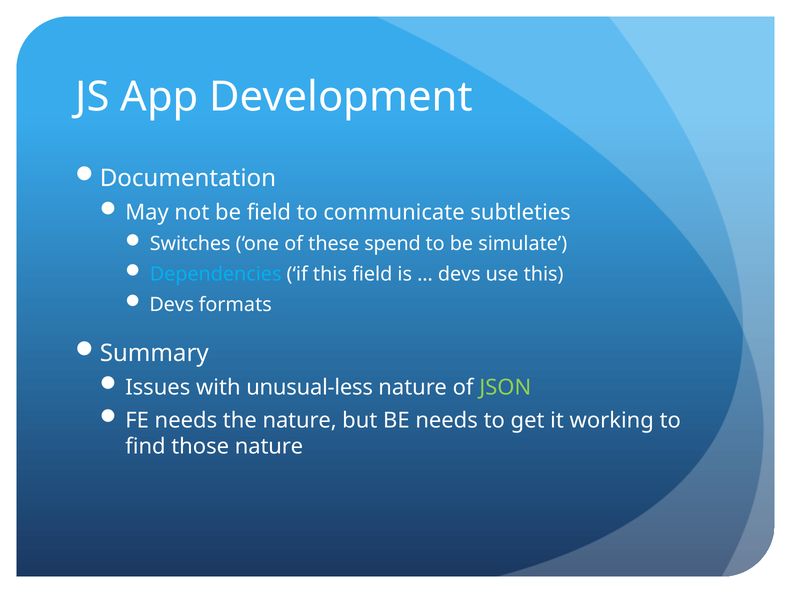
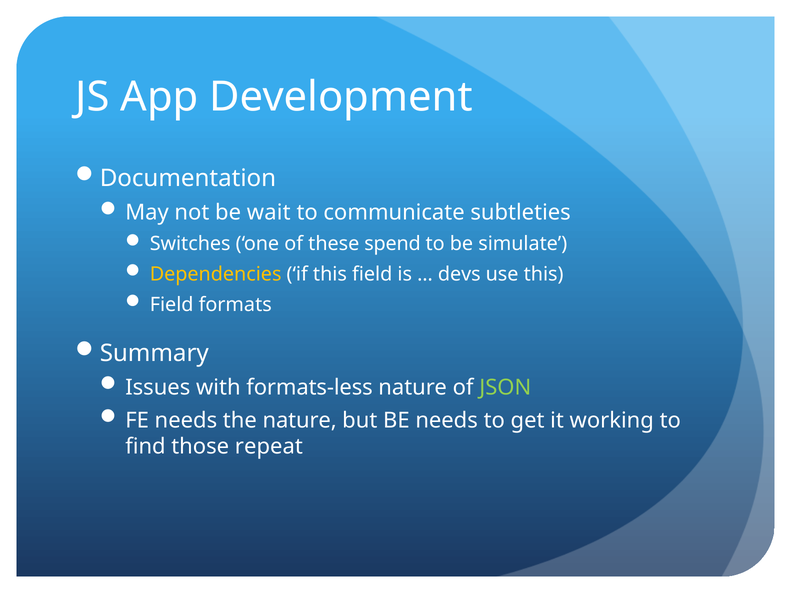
be field: field -> wait (269, 212)
Dependencies colour: light blue -> yellow (216, 274)
Devs: Devs -> Field (172, 305)
unusual-less: unusual-less -> formats-less (310, 387)
those nature: nature -> repeat (269, 447)
